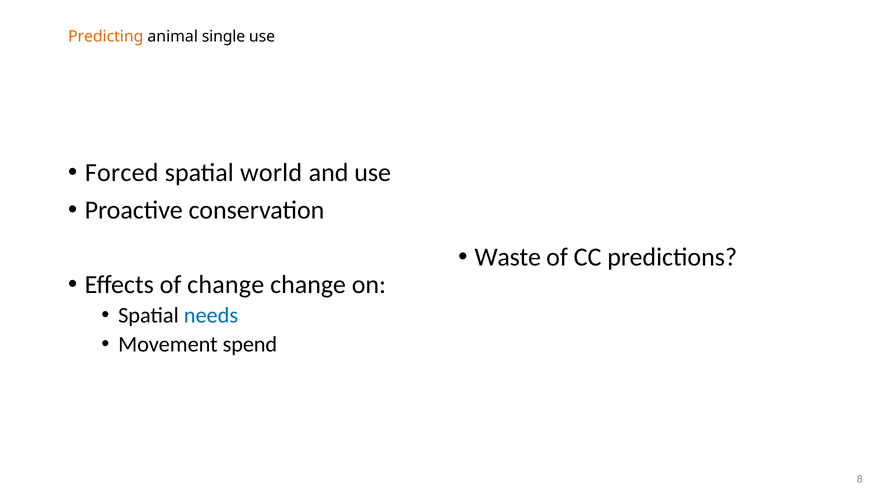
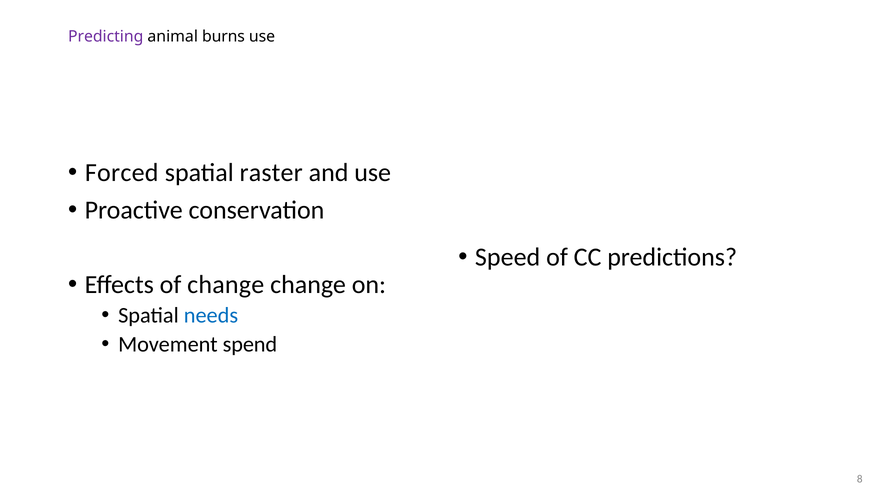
Predicting colour: orange -> purple (106, 37)
single: single -> burns (223, 37)
world: world -> raster (271, 173)
Waste: Waste -> Speed (508, 257)
